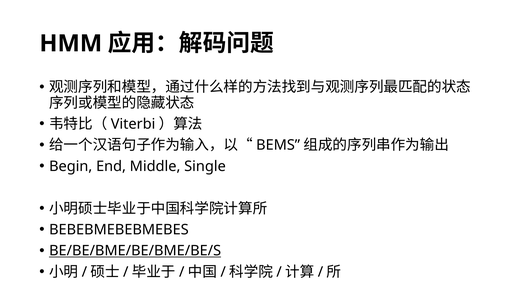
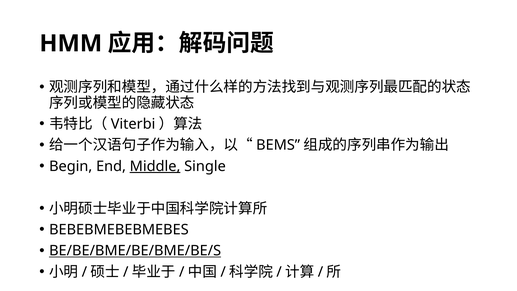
Middle underline: none -> present (155, 166)
